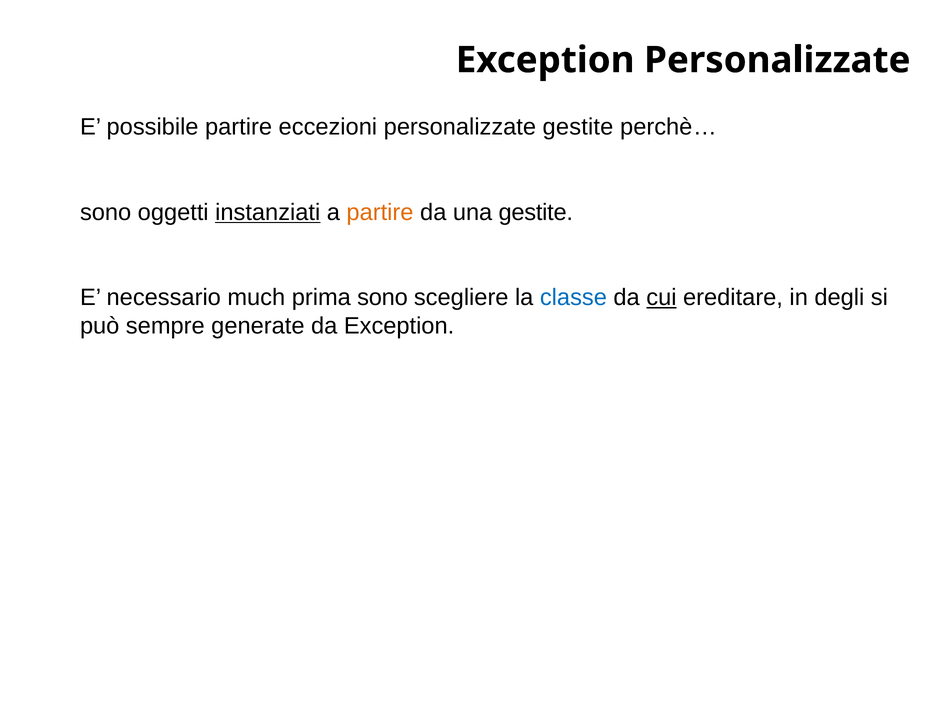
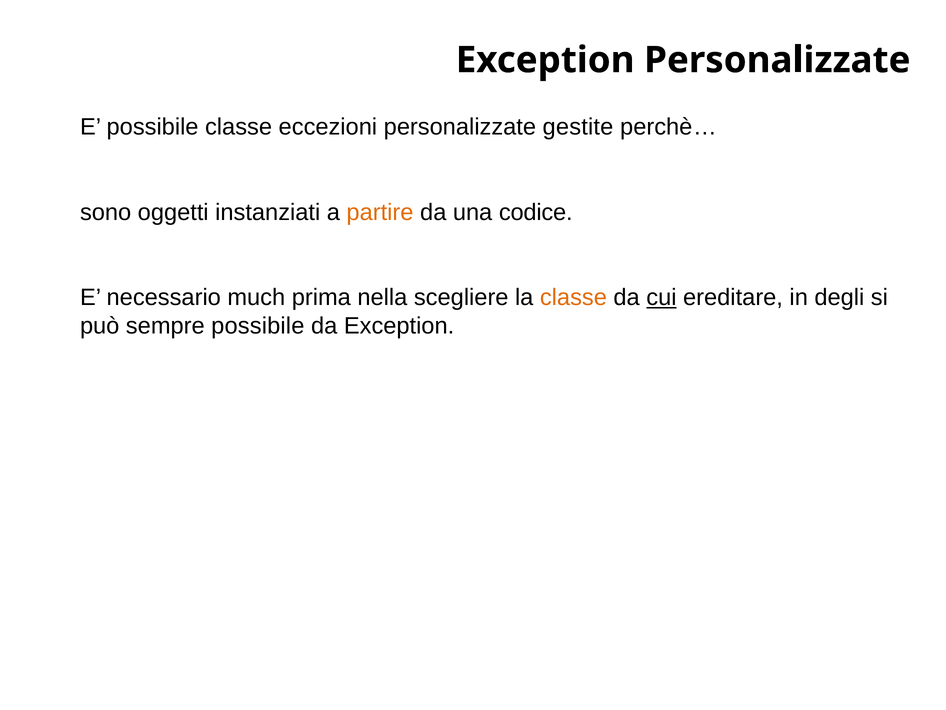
possibile partire: partire -> classe (239, 127)
instanziati underline: present -> none (268, 212)
una gestite: gestite -> codice (536, 212)
prima sono: sono -> nella (382, 297)
classe colour: blue -> orange (573, 297)
sempre generate: generate -> possibile (258, 326)
